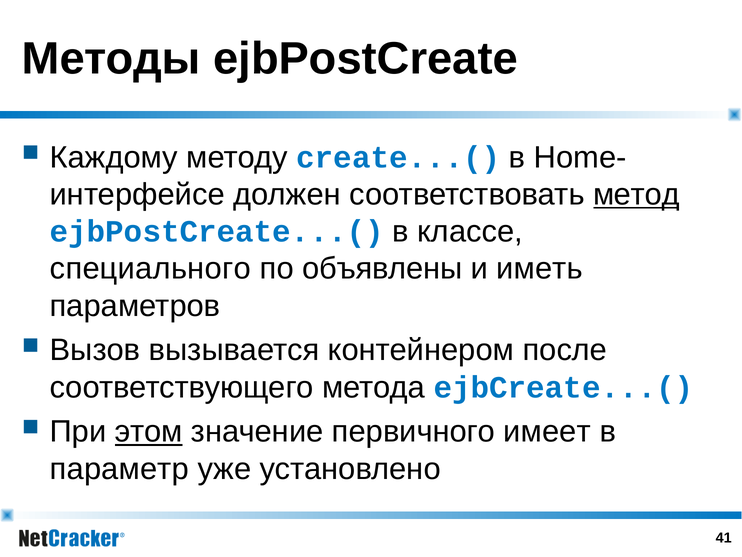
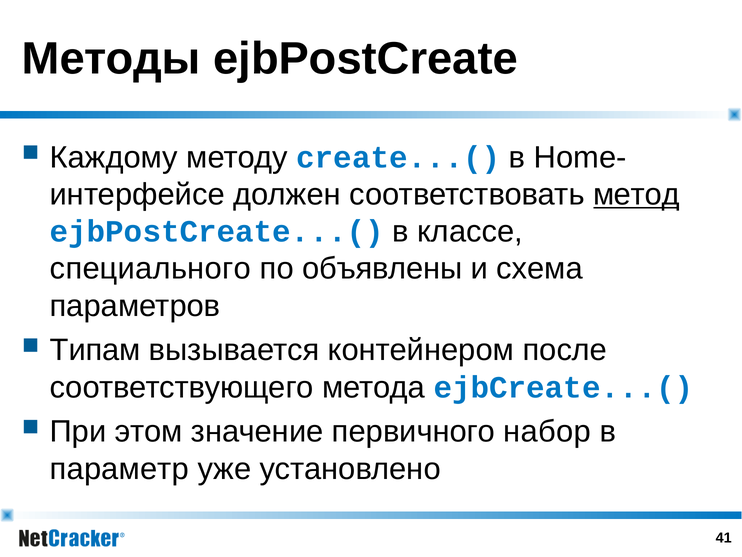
иметь: иметь -> схема (540, 269)
Вызов: Вызов -> Типам (95, 350)
этом underline: present -> none (149, 431)
имеет: имеет -> набор (547, 431)
